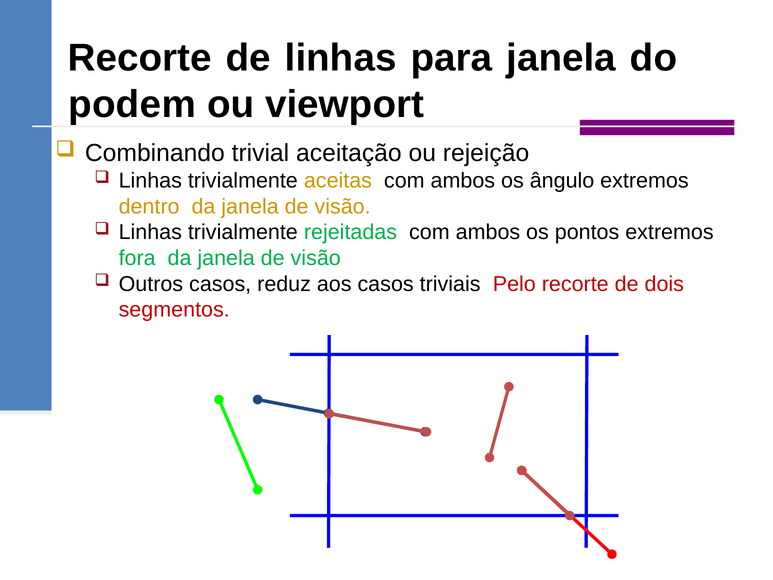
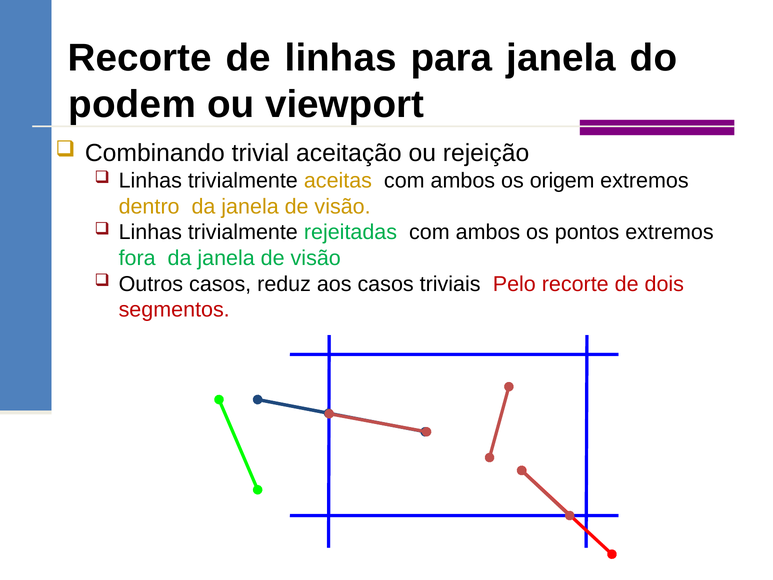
ângulo: ângulo -> origem (562, 181)
